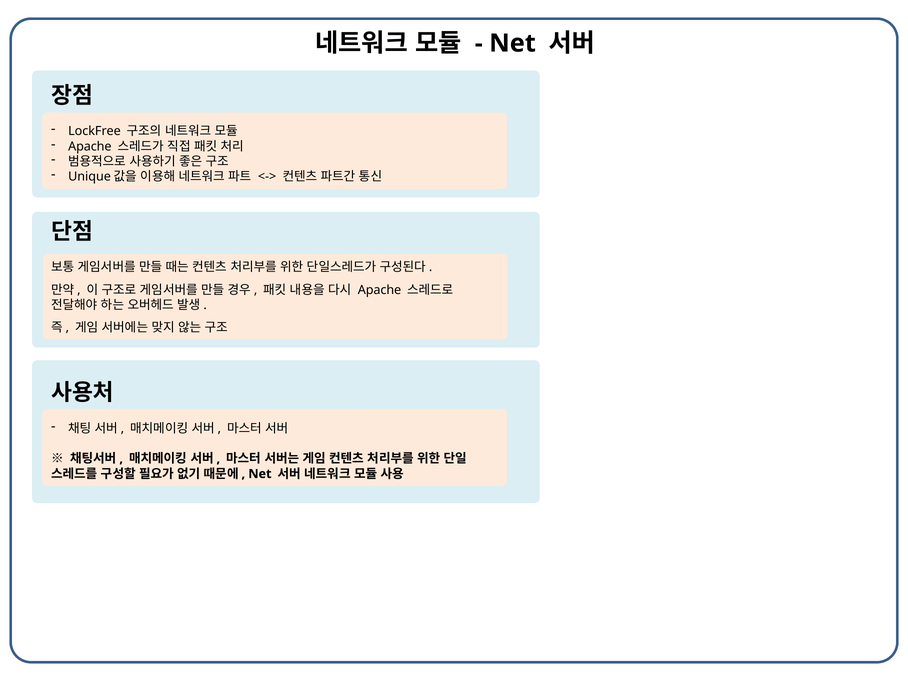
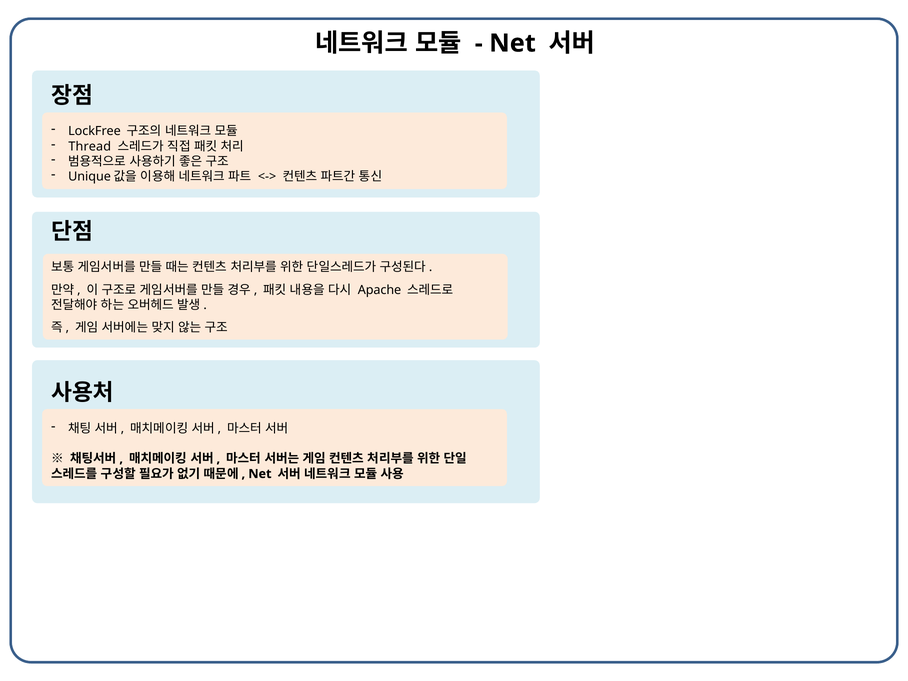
Apache: Apache -> Thread (90, 146)
